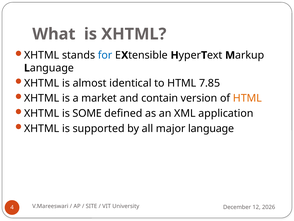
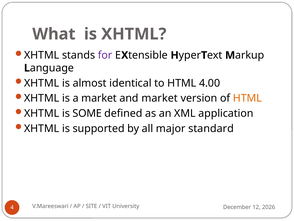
for colour: blue -> purple (105, 55)
7.85: 7.85 -> 4.00 (210, 83)
and contain: contain -> market (160, 98)
language: language -> standard (211, 128)
